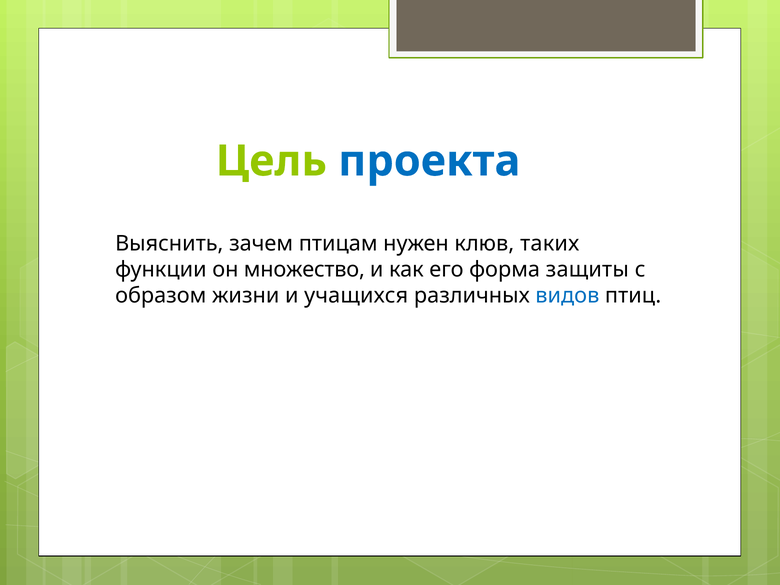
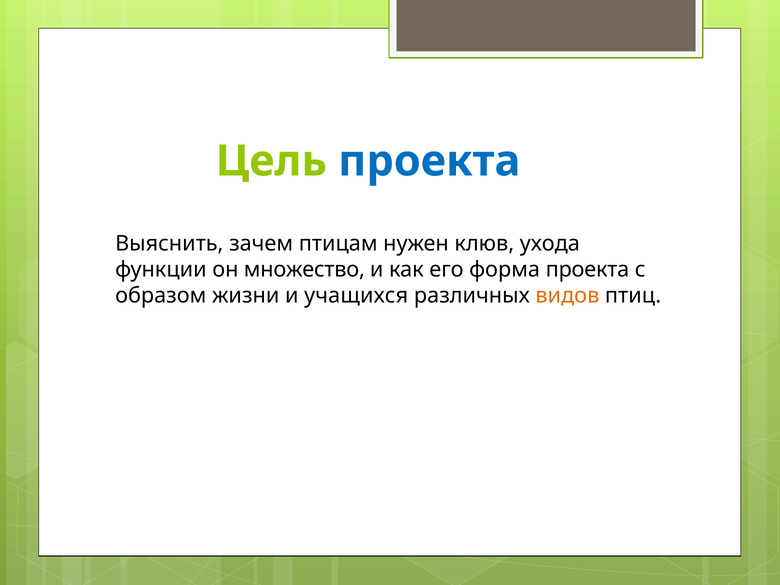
таких: таких -> ухода (550, 243)
форма защиты: защиты -> проекта (587, 269)
видов colour: blue -> orange (567, 295)
